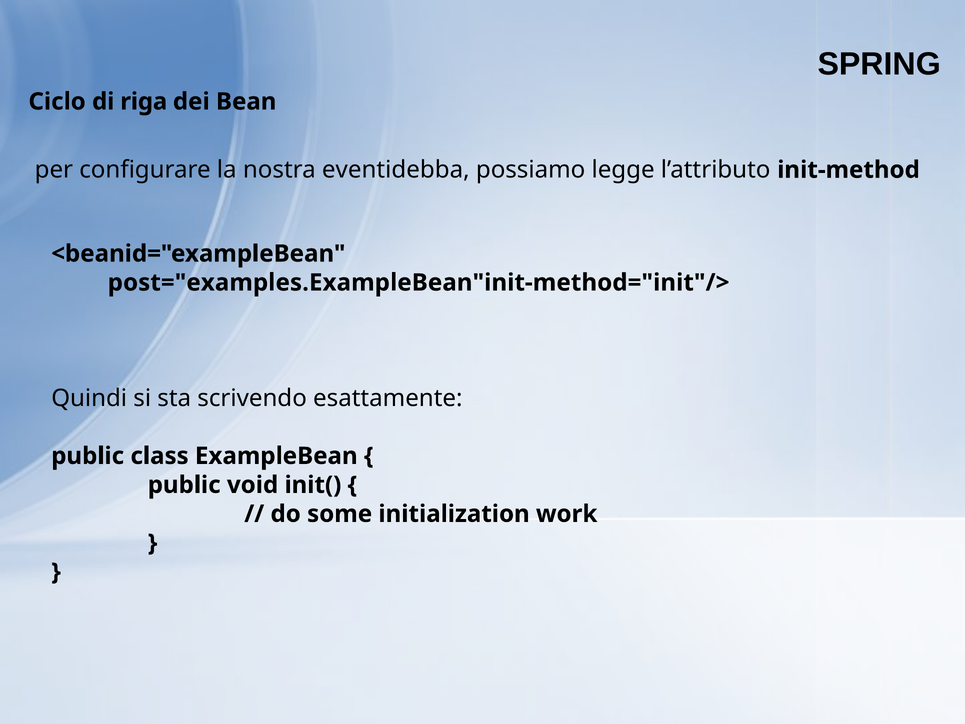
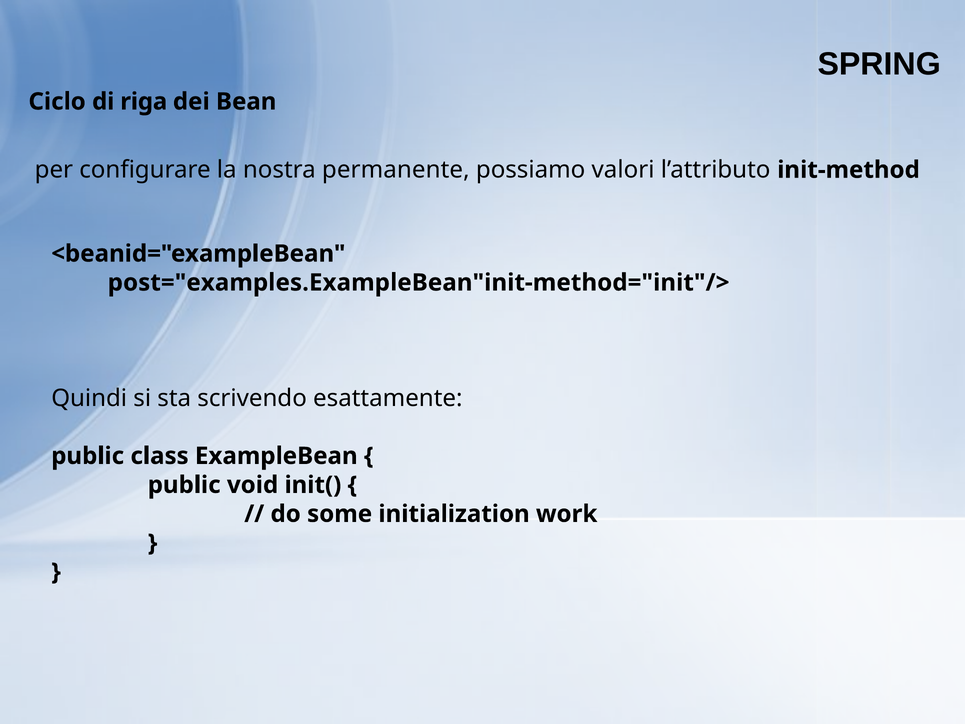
eventidebba: eventidebba -> permanente (396, 170)
legge: legge -> valori (623, 170)
